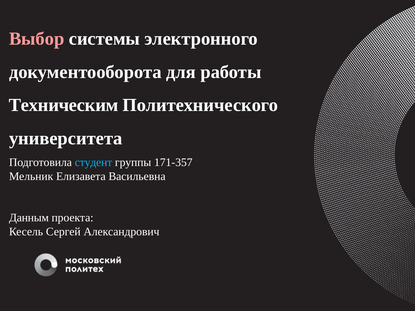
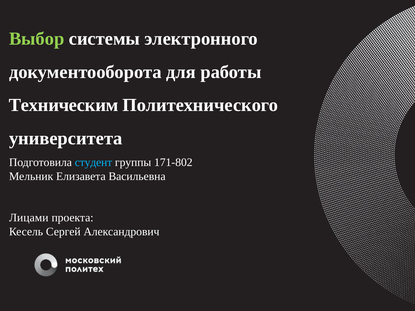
Выбор colour: pink -> light green (37, 39)
171-357: 171-357 -> 171-802 (173, 163)
Данным: Данным -> Лицами (29, 218)
